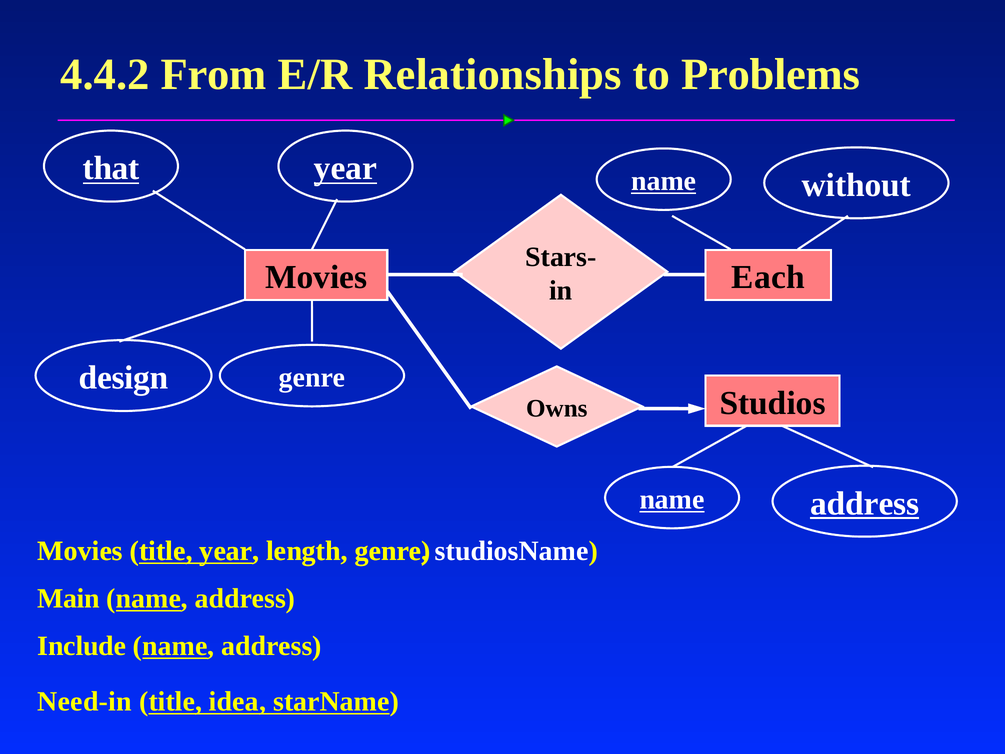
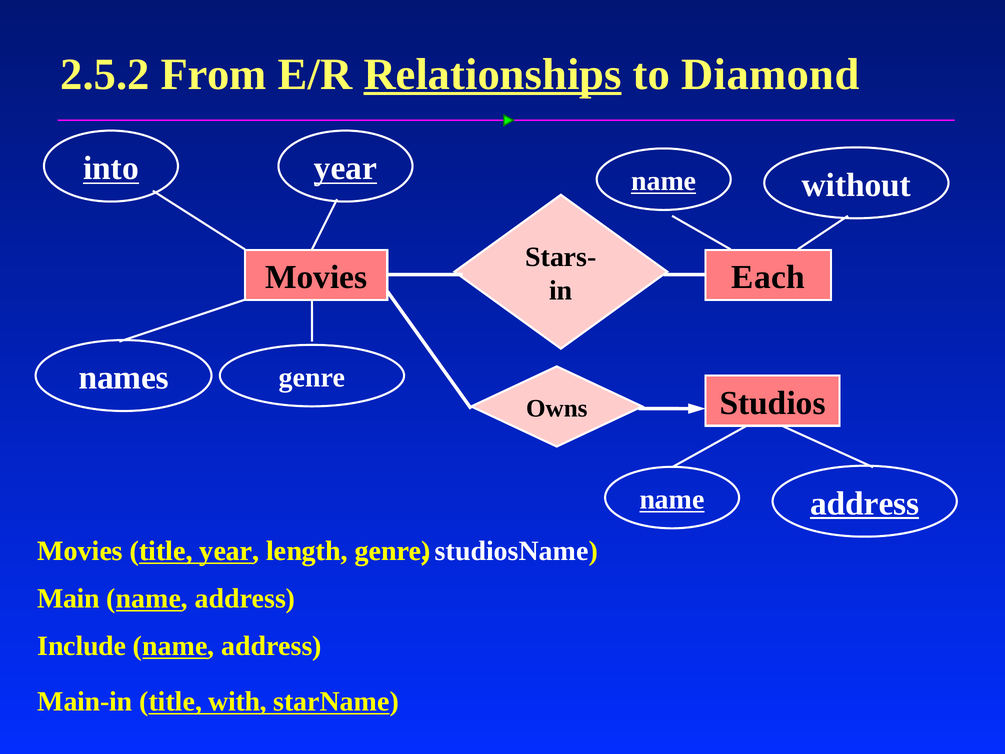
4.4.2: 4.4.2 -> 2.5.2 (105, 74)
Relationships underline: none -> present (493, 74)
Problems: Problems -> Diamond (770, 74)
that: that -> into (111, 168)
design: design -> names (124, 378)
Need-in: Need-in -> Main-in (85, 701)
idea: idea -> with (238, 701)
